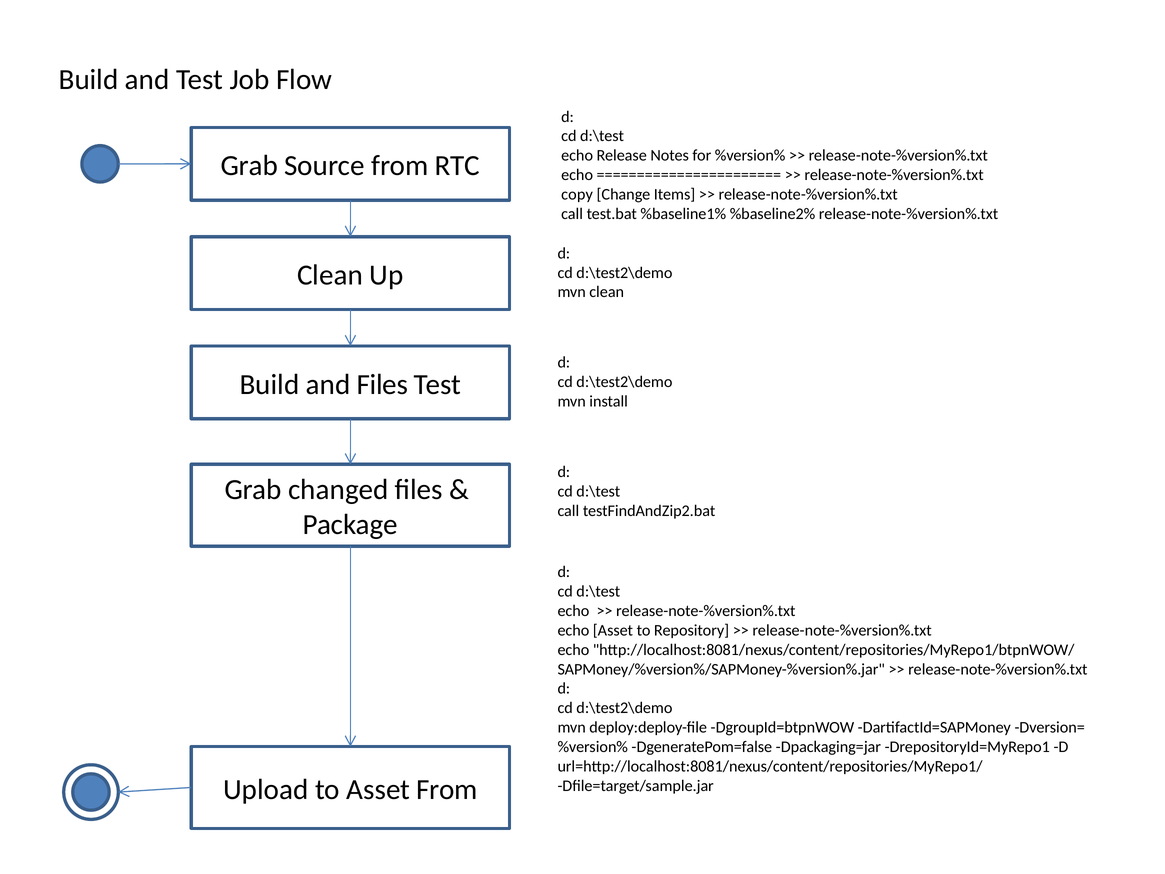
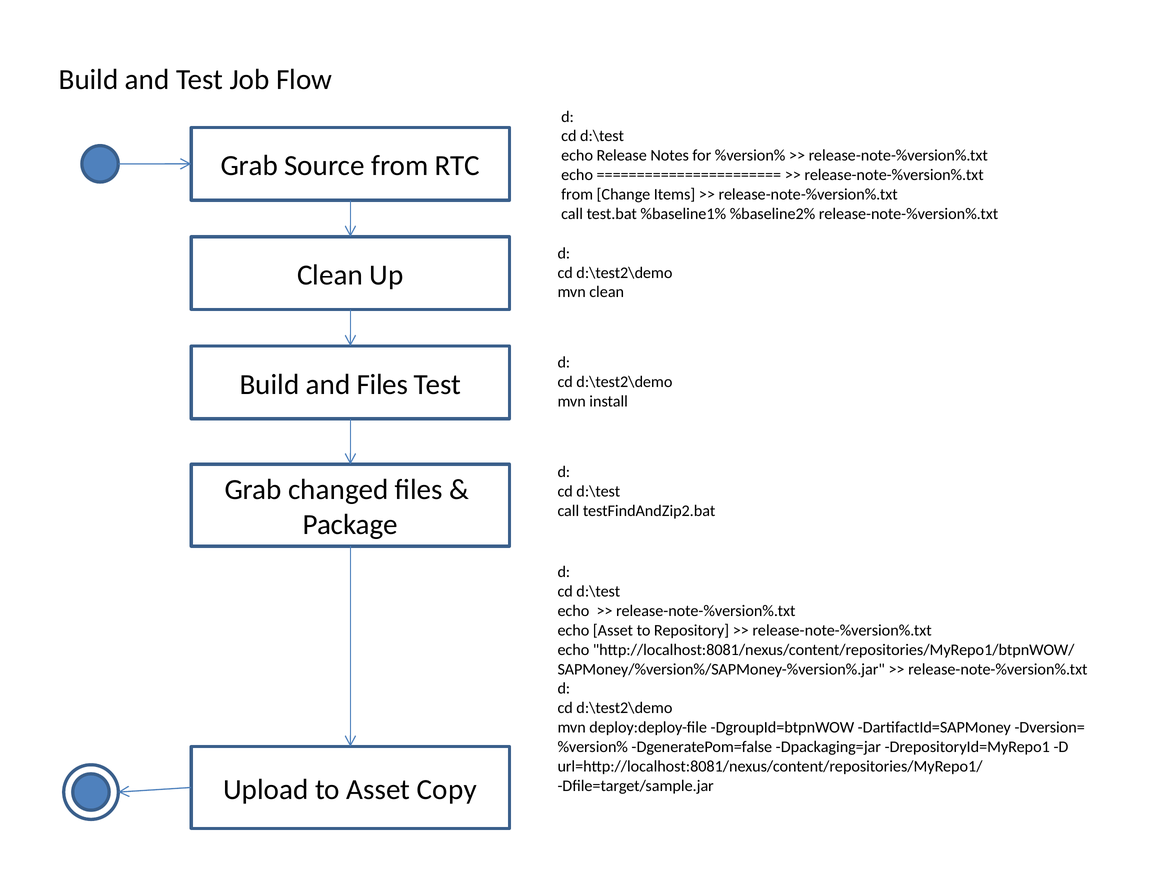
copy: copy -> from (577, 194)
Asset From: From -> Copy (447, 789)
